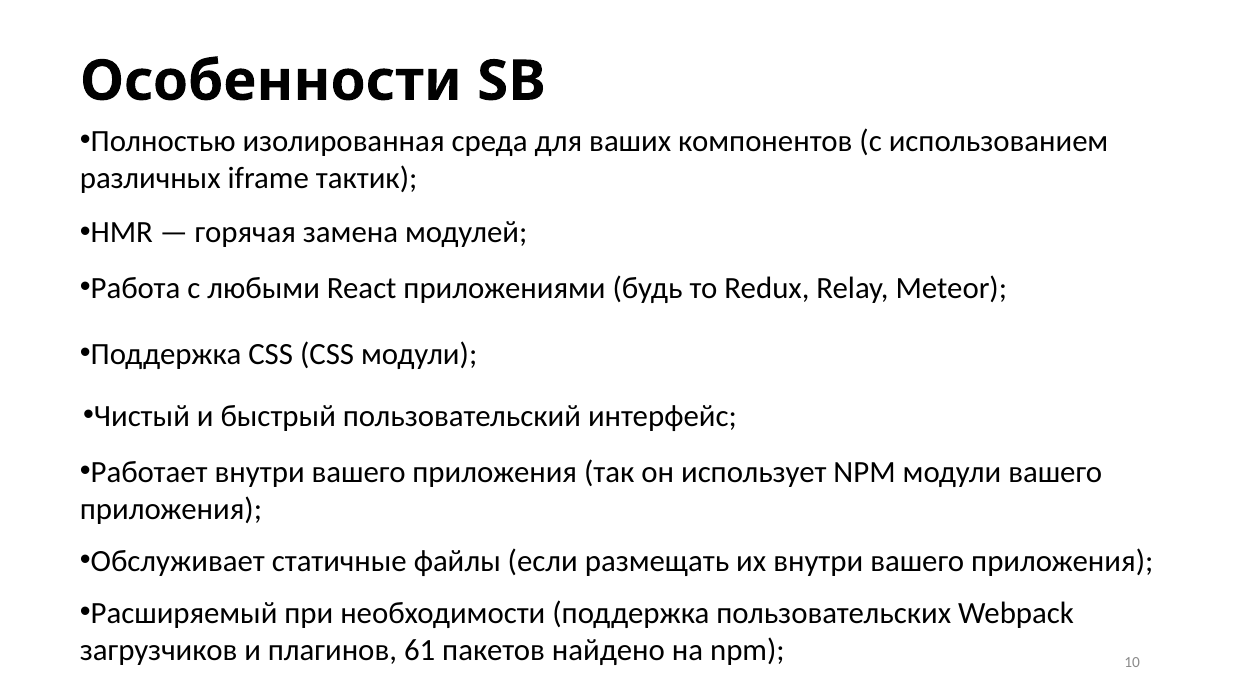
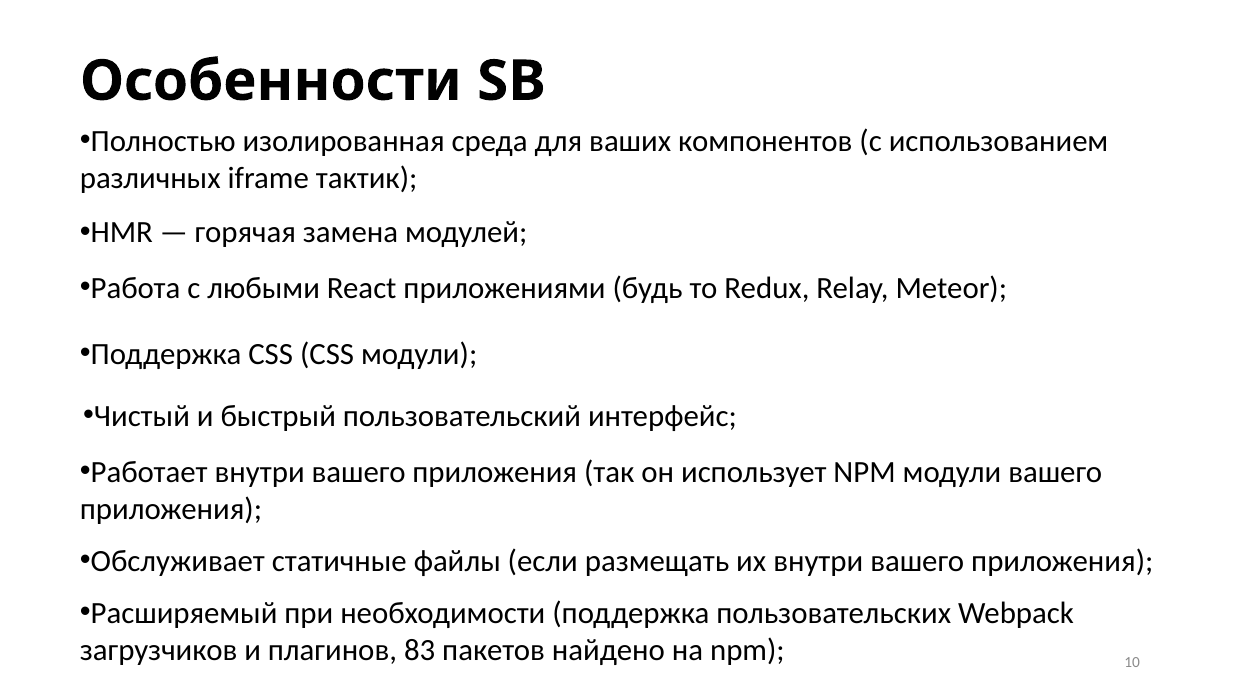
61: 61 -> 83 (420, 650)
